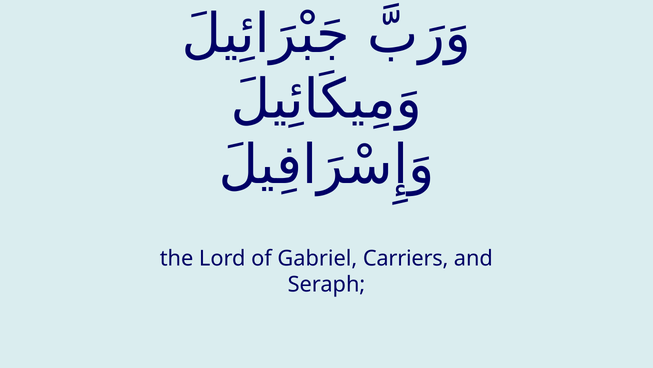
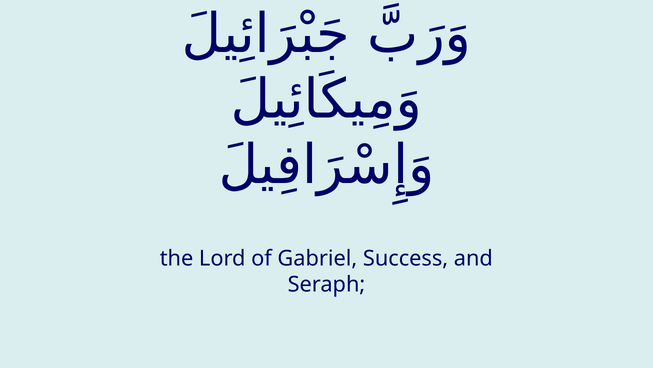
Carriers: Carriers -> Success (406, 258)
